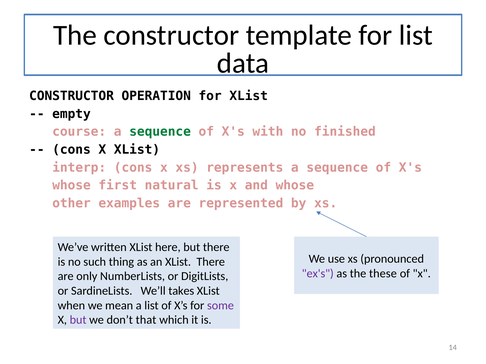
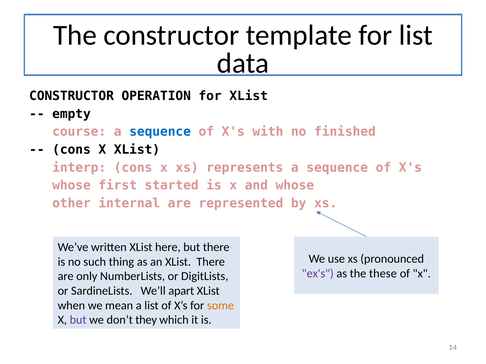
sequence colour: green -> blue (160, 132)
natural: natural -> started (172, 186)
examples: examples -> internal (129, 204)
takes: takes -> apart (181, 291)
some colour: purple -> orange (220, 306)
that: that -> they (146, 320)
